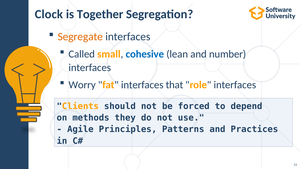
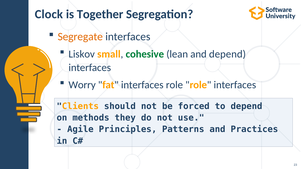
Called: Called -> Liskov (82, 54)
cohesive colour: blue -> green (145, 54)
and number: number -> depend (227, 54)
interfaces that: that -> role (174, 85)
